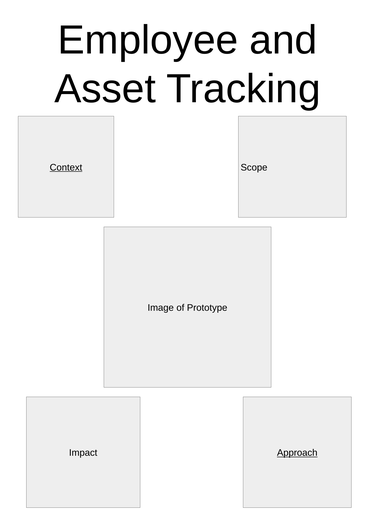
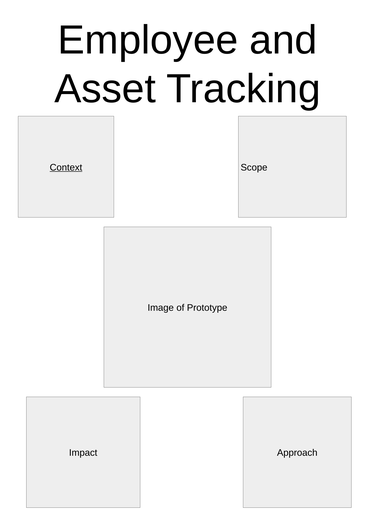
Approach underline: present -> none (297, 452)
